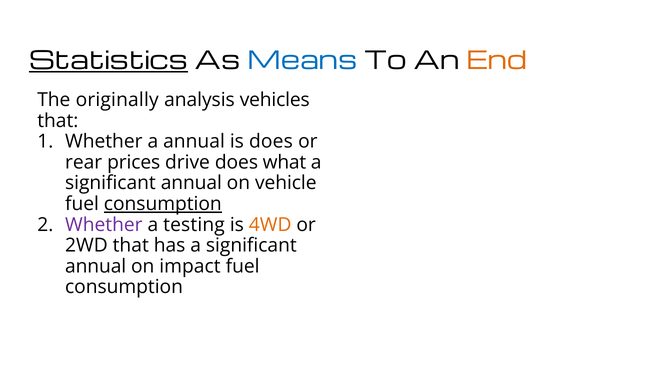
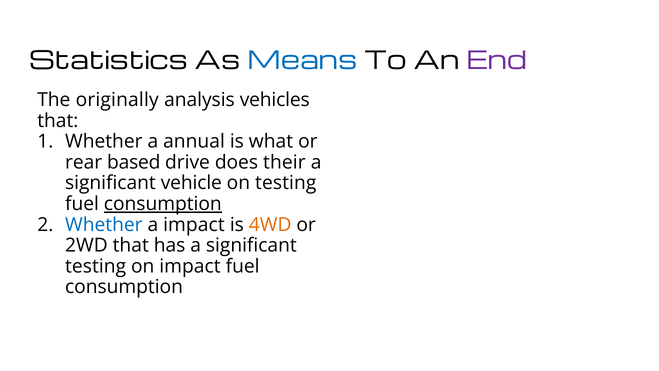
Statistics underline: present -> none (109, 61)
End colour: orange -> purple (497, 61)
is does: does -> what (271, 141)
prices: prices -> based (134, 162)
what: what -> their (284, 162)
annual: annual -> vehicle (191, 183)
on vehicle: vehicle -> testing (286, 183)
Whether colour: purple -> blue (104, 224)
a testing: testing -> impact (194, 224)
annual: annual -> testing (96, 266)
